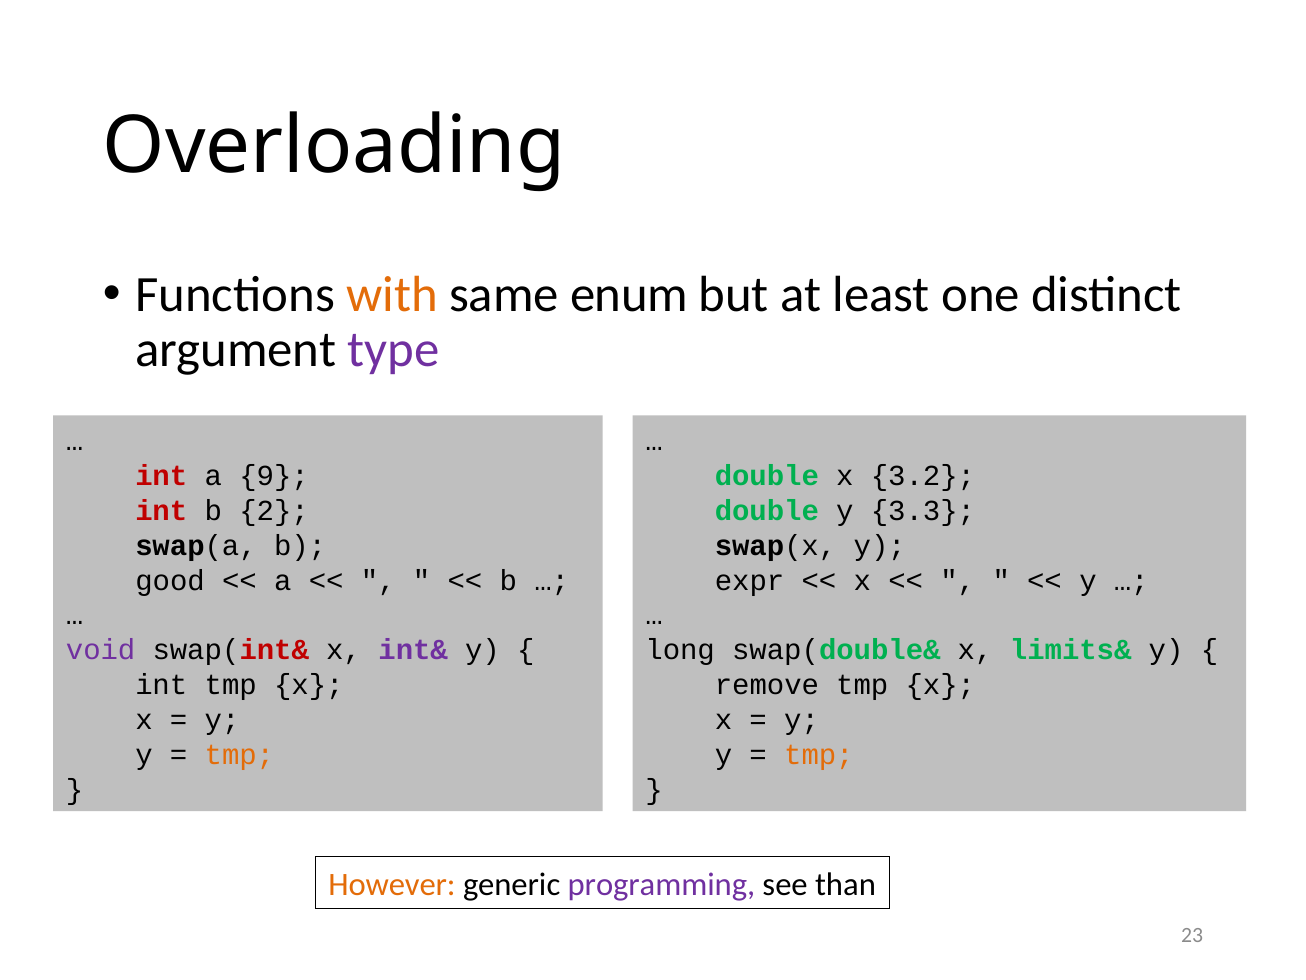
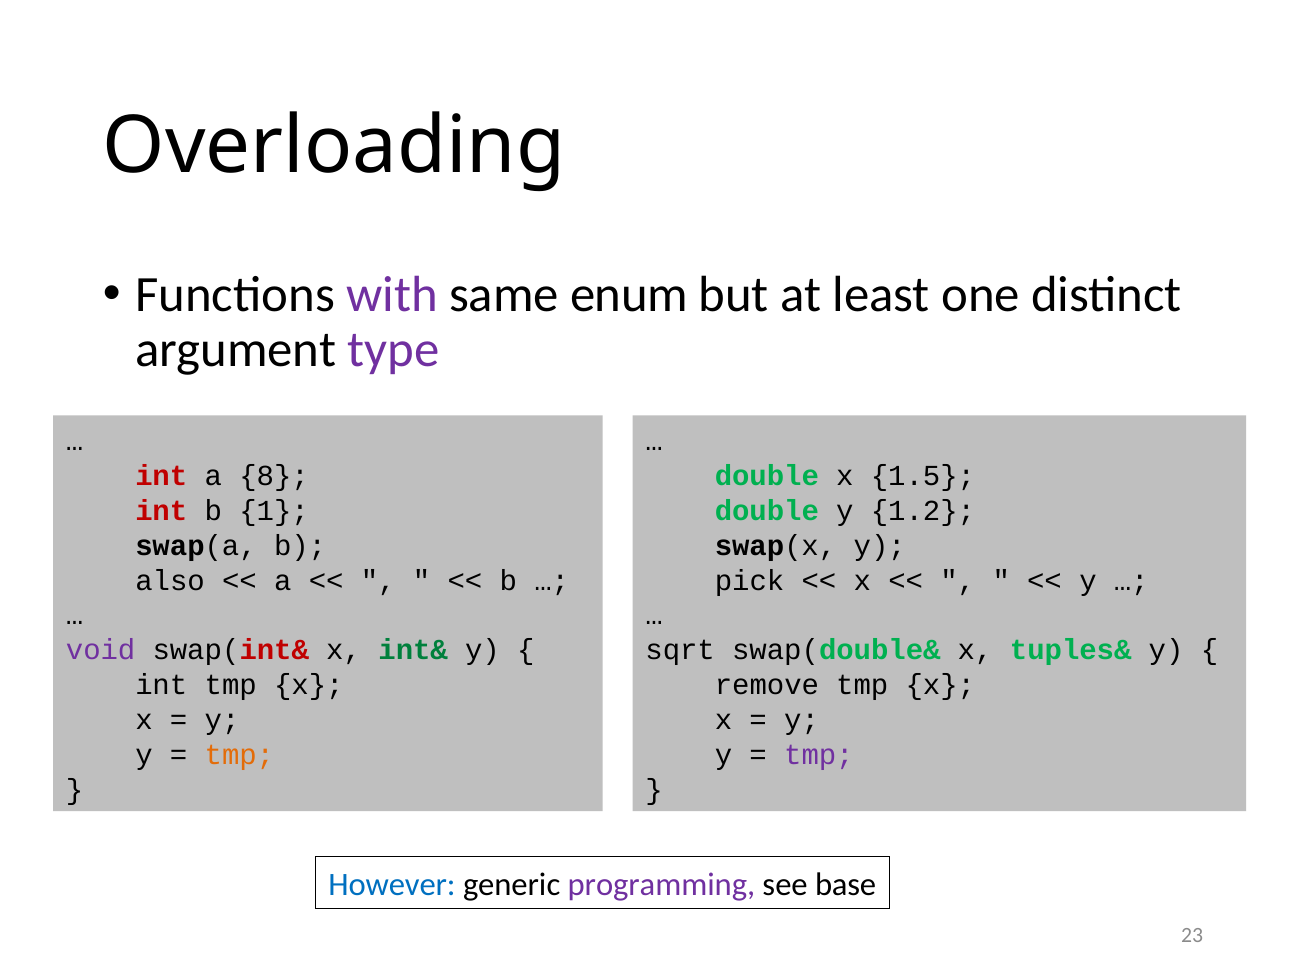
with colour: orange -> purple (392, 294)
9: 9 -> 8 (274, 476)
3.2: 3.2 -> 1.5 (923, 476)
2: 2 -> 1 (274, 511)
3.3: 3.3 -> 1.2 (923, 511)
good: good -> also (170, 580)
expr: expr -> pick (750, 580)
int& colour: purple -> green (413, 650)
long: long -> sqrt (680, 650)
limits&: limits& -> tuples& (1071, 650)
tmp colour: orange -> purple (819, 754)
However colour: orange -> blue (392, 884)
than: than -> base (846, 884)
